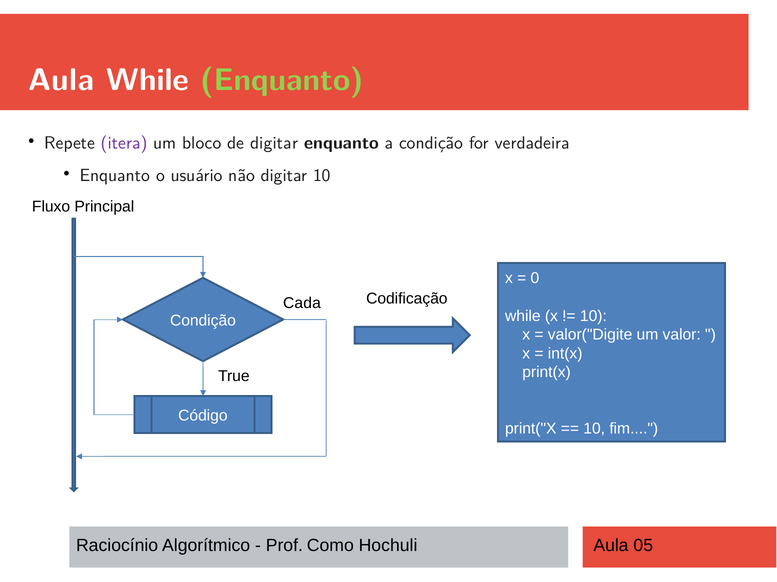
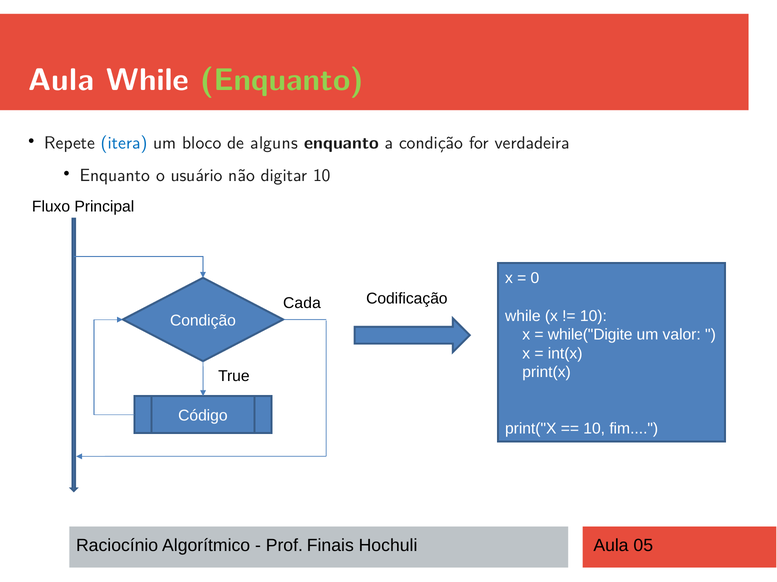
itera colour: purple -> blue (124, 143)
de digitar: digitar -> alguns (274, 143)
valor("Digite: valor("Digite -> while("Digite (590, 335)
Como: Como -> Finais (330, 546)
